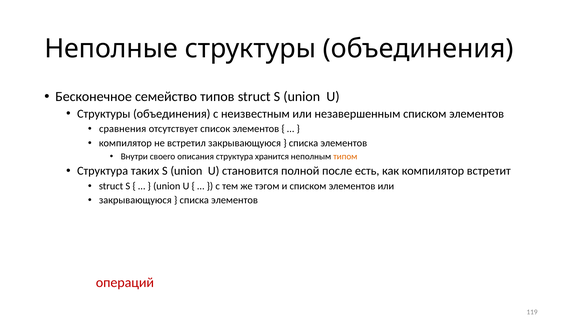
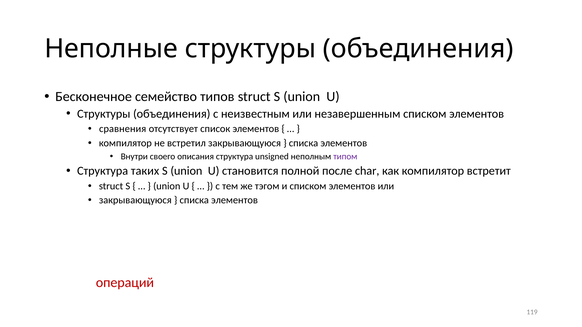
хранится: хранится -> unsigned (272, 157)
типом colour: orange -> purple (345, 157)
есть: есть -> char (367, 171)
